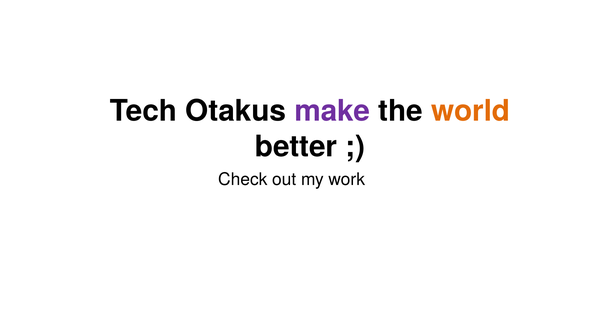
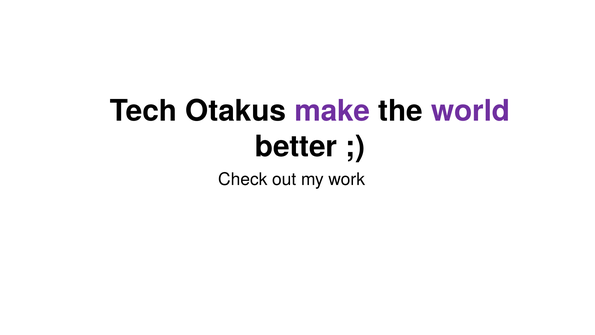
world colour: orange -> purple (471, 111)
